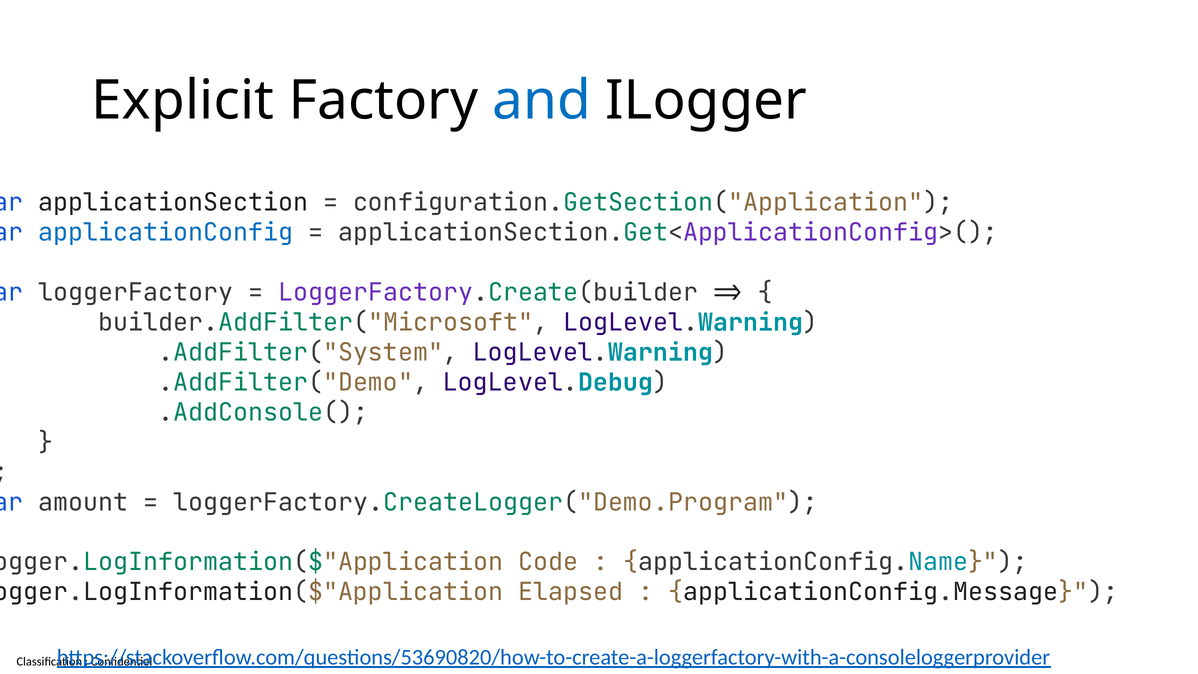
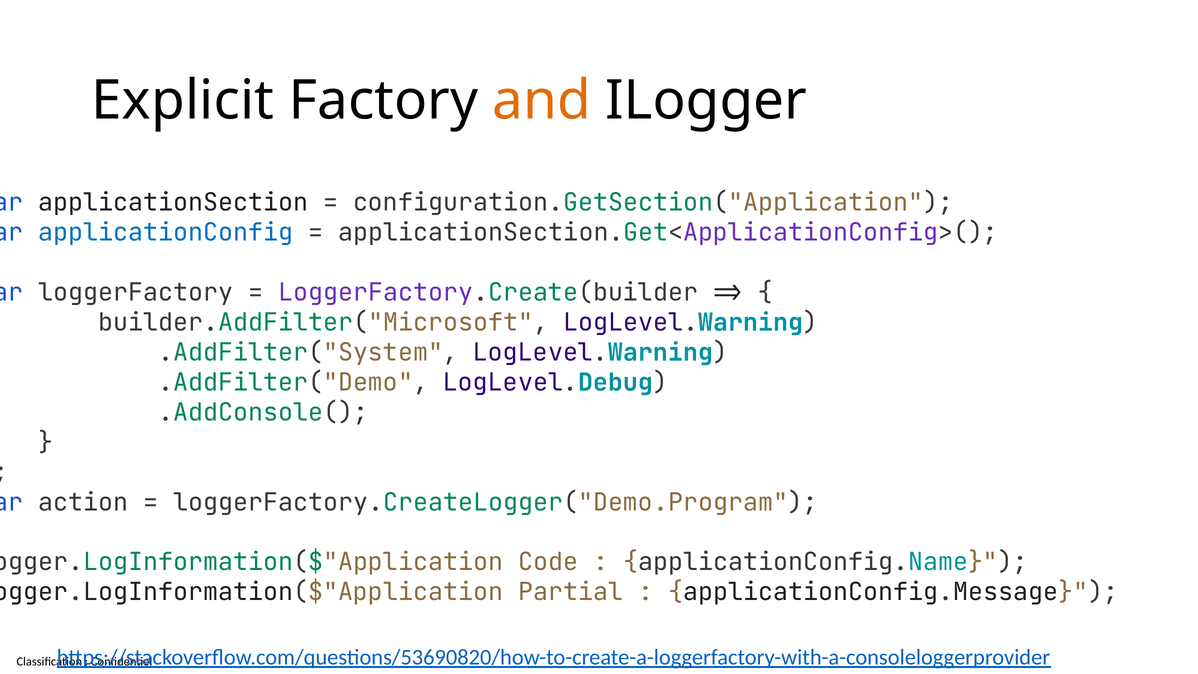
and colour: blue -> orange (542, 101)
amount: amount -> action (83, 502)
Elapsed: Elapsed -> Partial (571, 592)
